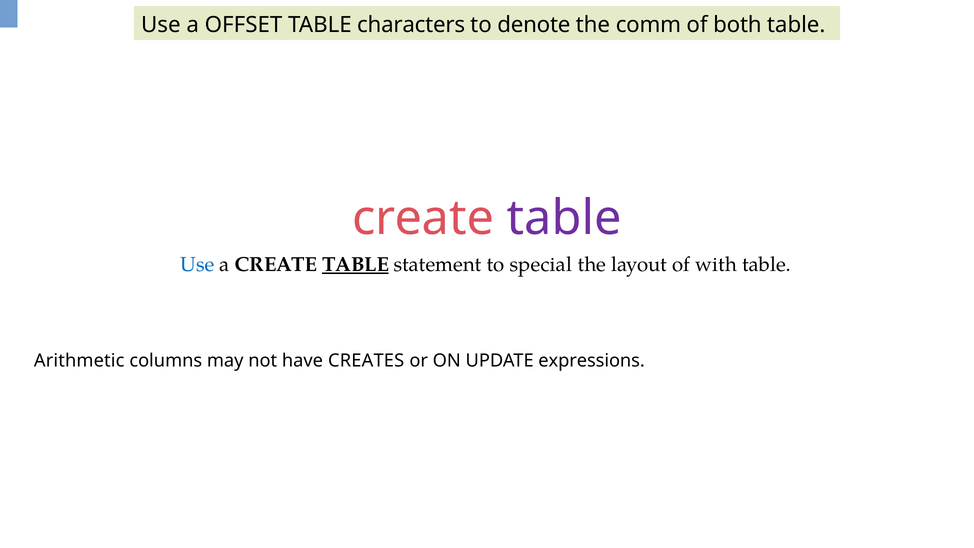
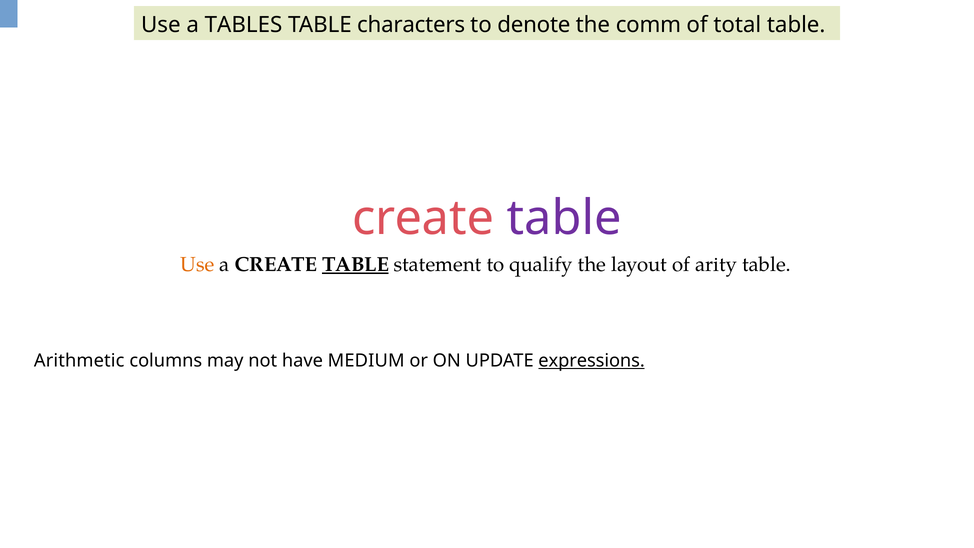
OFFSET: OFFSET -> TABLES (243, 25)
both: both -> total (737, 25)
Use colour: blue -> orange (197, 265)
special: special -> qualify (541, 265)
with: with -> arity (716, 265)
CREATES: CREATES -> MEDIUM (366, 360)
expressions underline: none -> present (592, 360)
